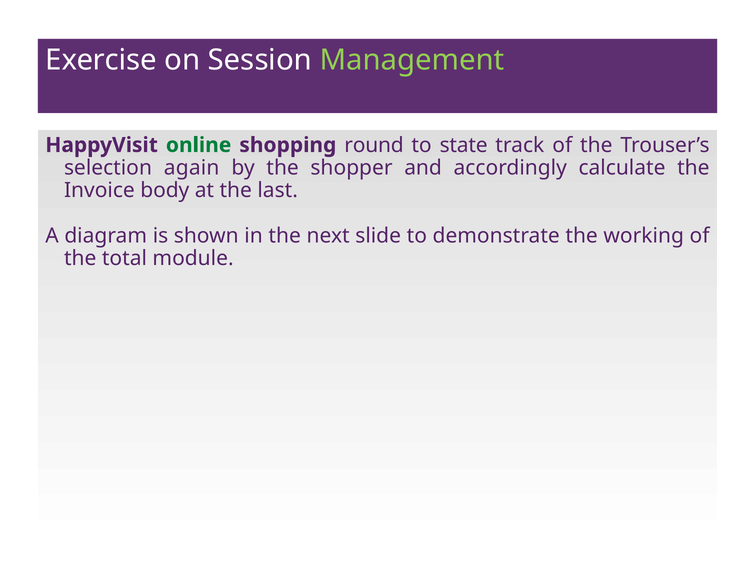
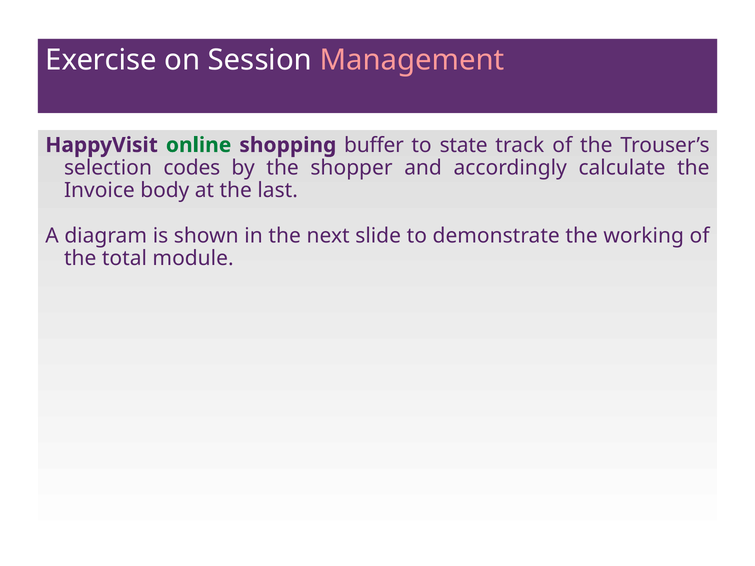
Management colour: light green -> pink (412, 60)
round: round -> buffer (374, 145)
again: again -> codes (192, 168)
